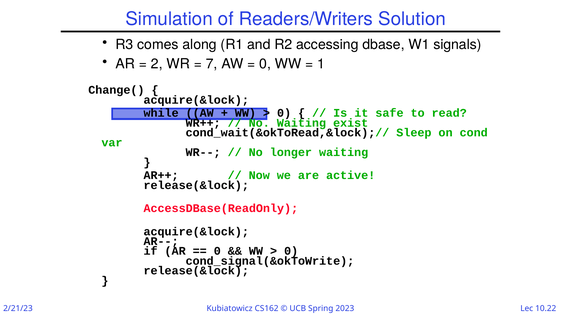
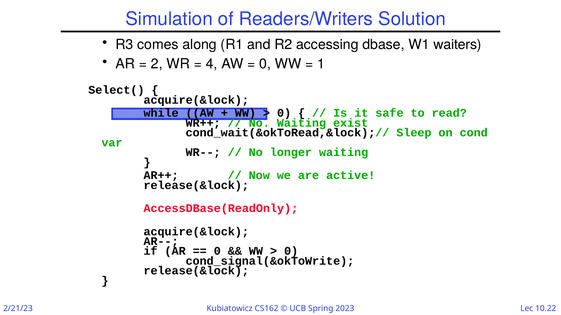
signals: signals -> waiters (457, 45)
7: 7 -> 4 (212, 64)
Change(: Change( -> Select( (116, 90)
